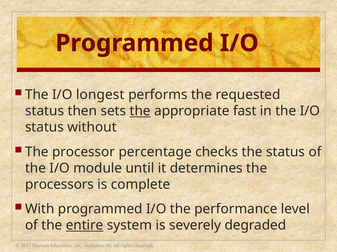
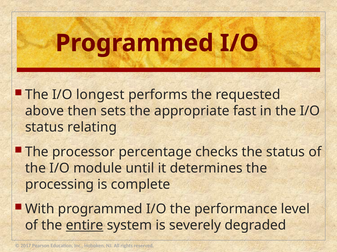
status: status -> above (45, 111)
the underline: present -> none (140, 111)
without: without -> relating (92, 128)
processors: processors -> processing (59, 185)
